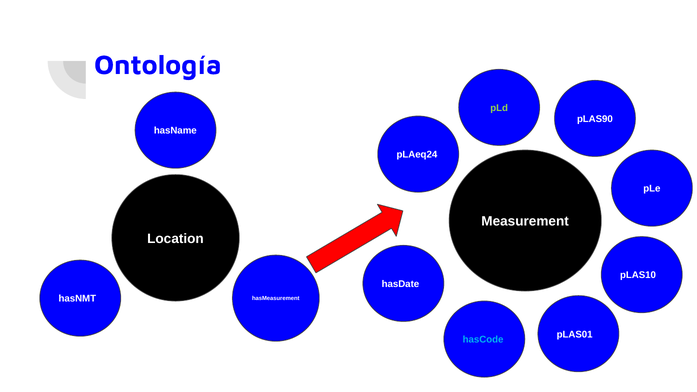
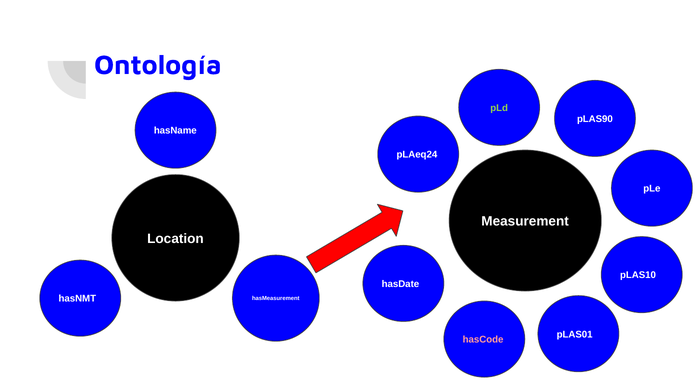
hasCode colour: light blue -> pink (483, 340)
